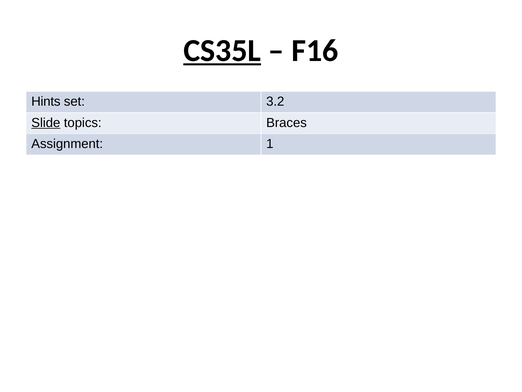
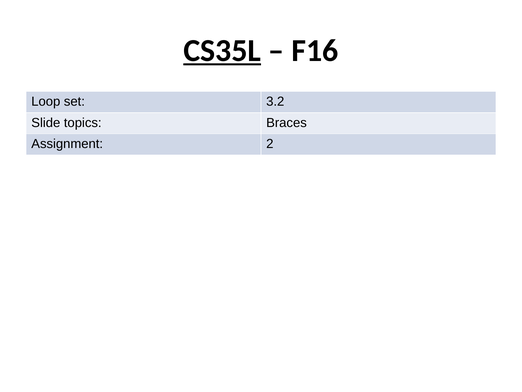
Hints: Hints -> Loop (46, 101)
Slide underline: present -> none (46, 123)
1: 1 -> 2 (270, 144)
